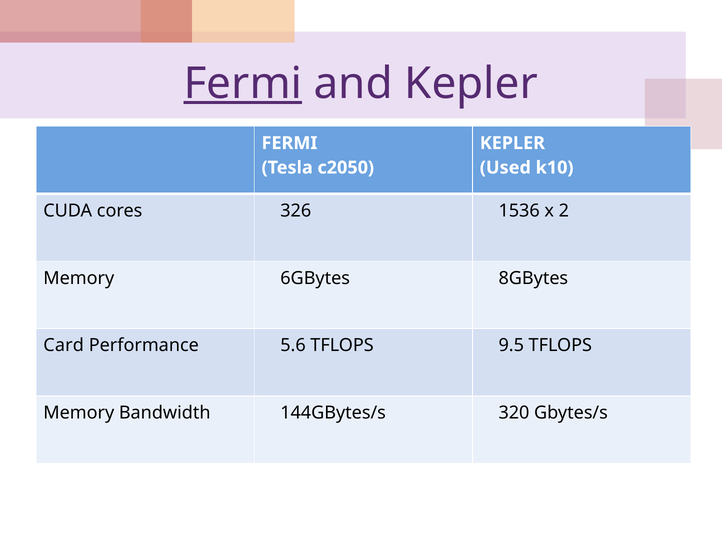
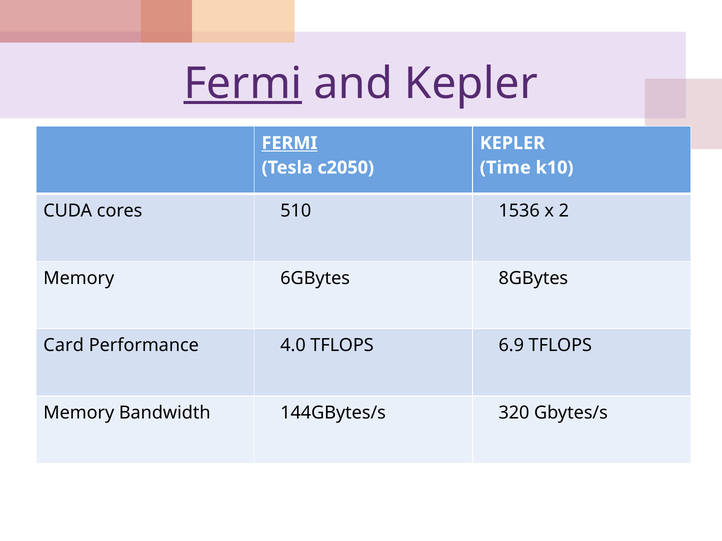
FERMI underline: none -> present (289, 143)
Used: Used -> Time (505, 168)
326: 326 -> 510 (296, 211)
5.6: 5.6 -> 4.0 (293, 346)
9.5: 9.5 -> 6.9 (511, 346)
